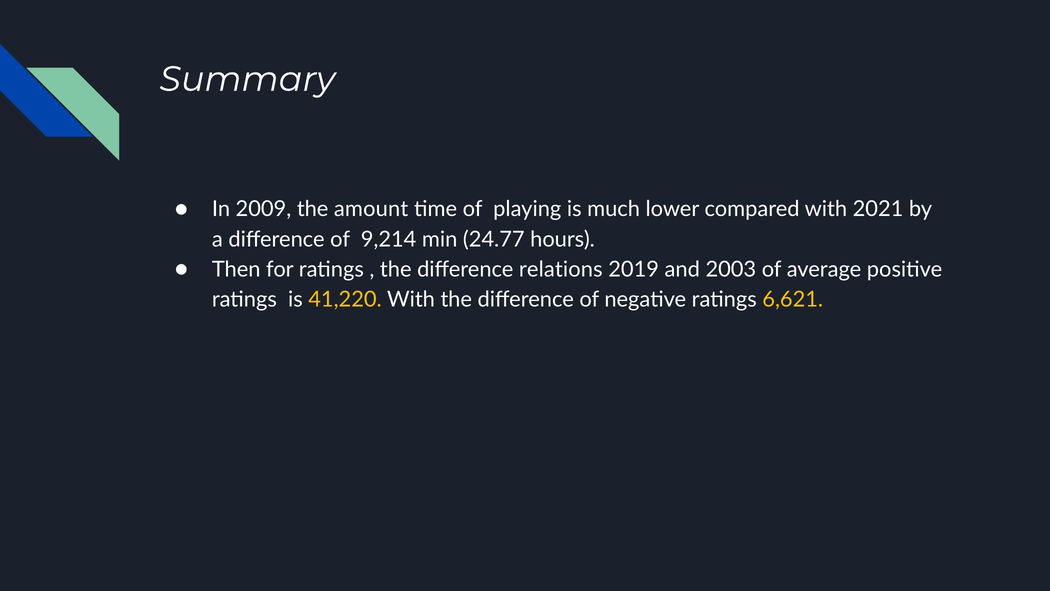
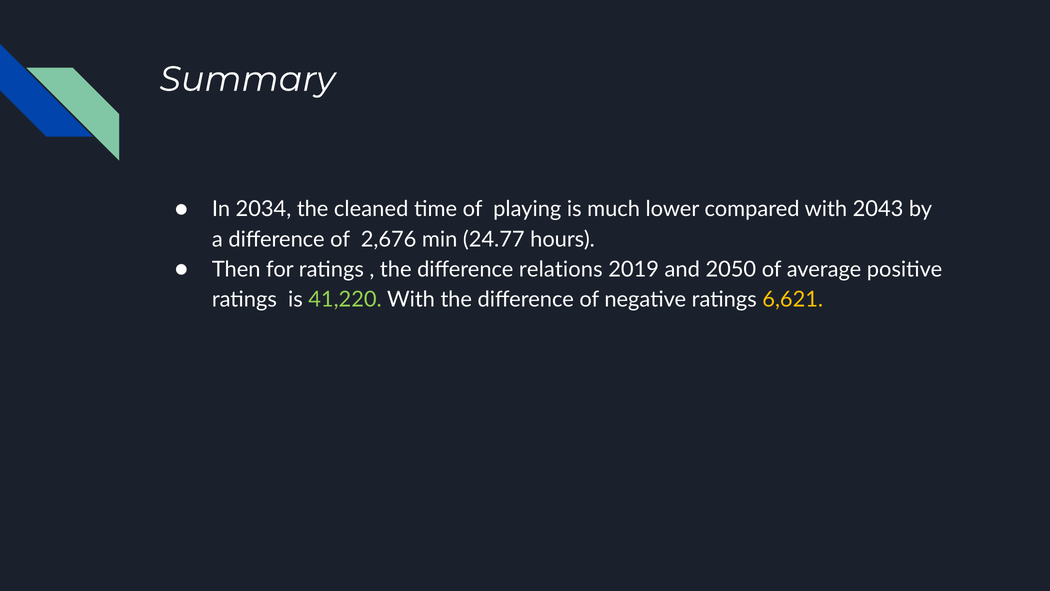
2009: 2009 -> 2034 (263, 209)
amount: amount -> cleaned (371, 209)
2021: 2021 -> 2043 (878, 209)
9,214: 9,214 -> 2,676 (389, 239)
2003: 2003 -> 2050 (731, 269)
41,220 colour: yellow -> light green (345, 300)
